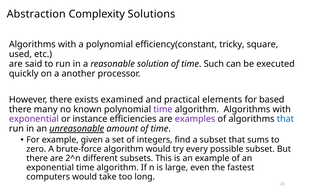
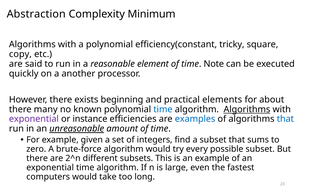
Solutions: Solutions -> Minimum (152, 14)
used: used -> copy (20, 54)
solution: solution -> element (153, 64)
Such: Such -> Note (214, 64)
examined: examined -> beginning (122, 100)
based: based -> about (272, 100)
time colour: purple -> blue (163, 109)
Algorithms underline: none -> present (247, 109)
examples colour: purple -> blue (195, 119)
